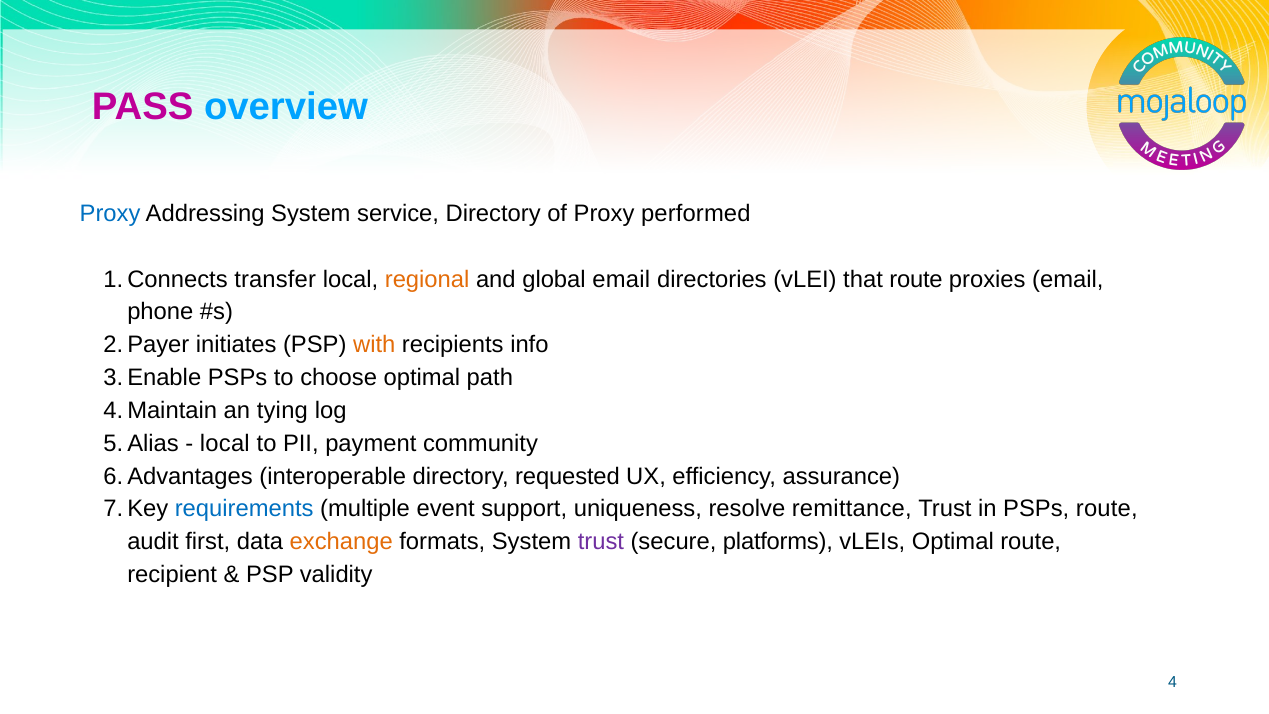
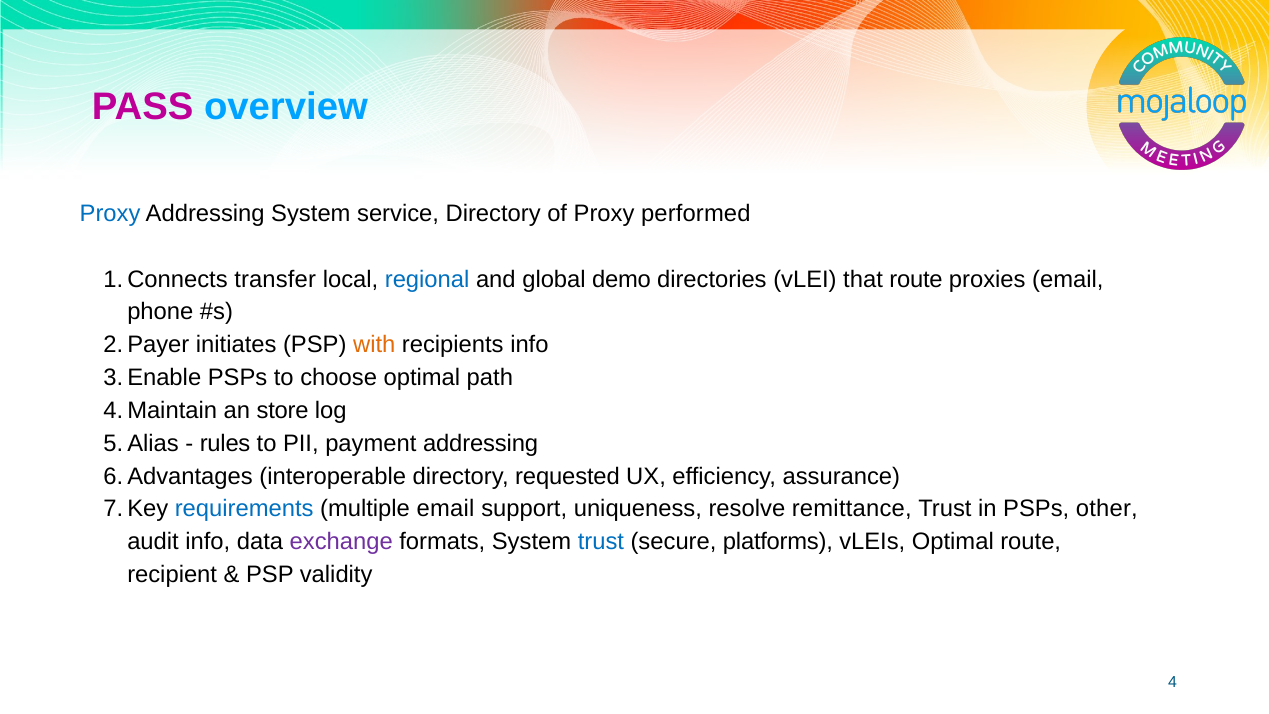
regional colour: orange -> blue (427, 279)
global email: email -> demo (621, 279)
tying: tying -> store (283, 410)
local: local -> rules (225, 443)
payment community: community -> addressing (481, 443)
multiple event: event -> email (446, 509)
PSPs route: route -> other (1107, 509)
audit first: first -> info (208, 542)
exchange colour: orange -> purple (341, 542)
trust colour: purple -> blue (601, 542)
